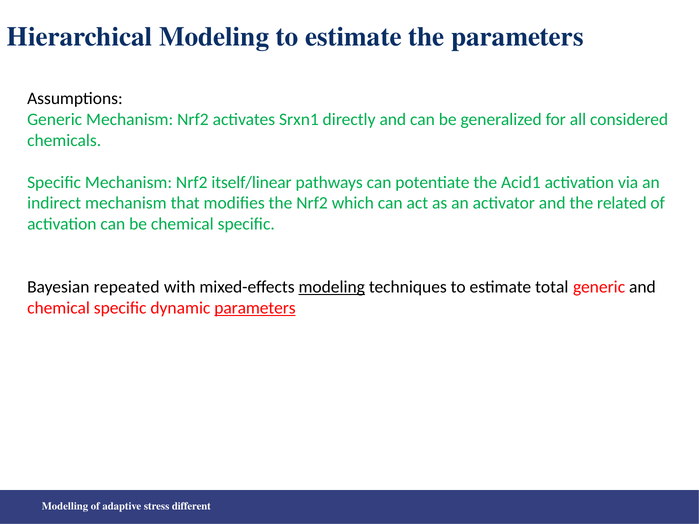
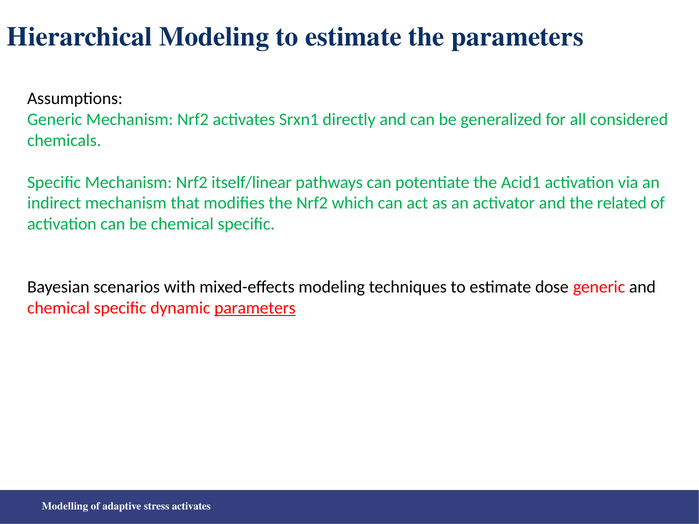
repeated: repeated -> scenarios (127, 287)
modeling underline: present -> none (332, 287)
total: total -> dose (552, 287)
stress different: different -> activates (191, 506)
